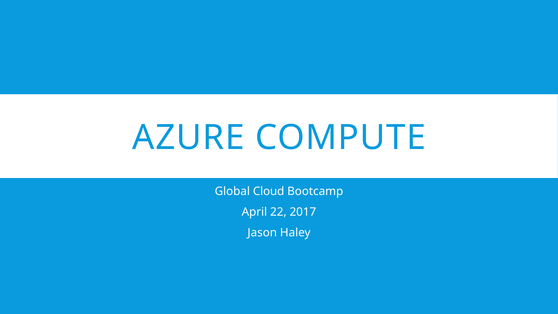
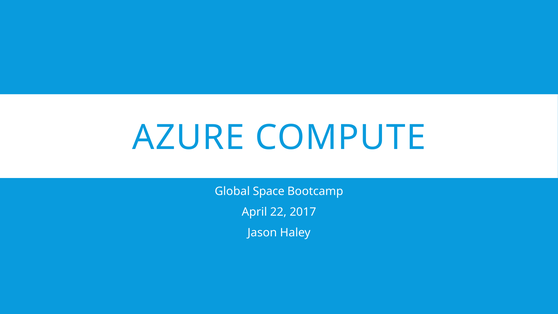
Cloud: Cloud -> Space (269, 191)
